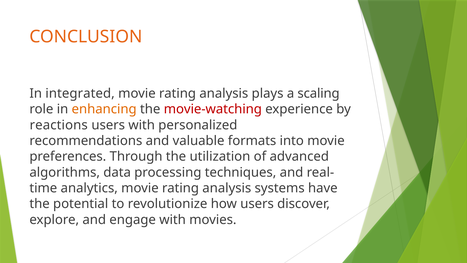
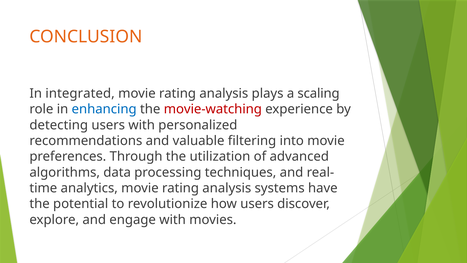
enhancing colour: orange -> blue (104, 109)
reactions: reactions -> detecting (59, 125)
formats: formats -> filtering (252, 141)
